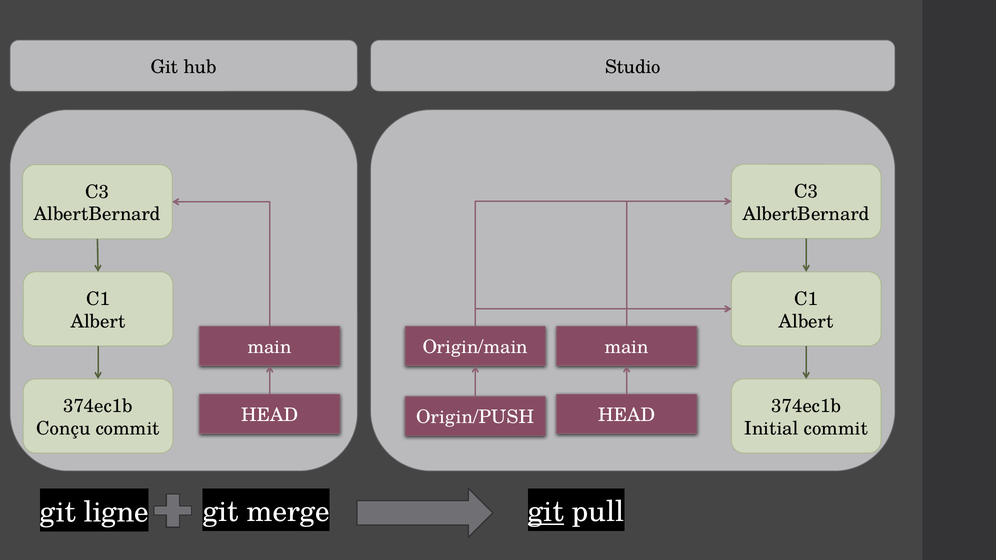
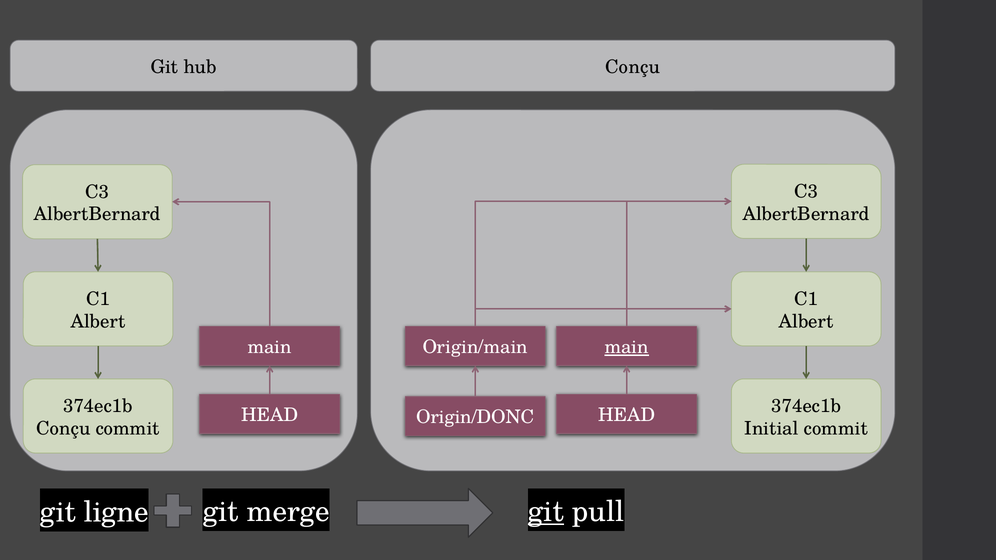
Studio: Studio -> Conçu (633, 67)
main underline: none -> present (627, 347)
Origin/PUSH: Origin/PUSH -> Origin/DONC (475, 418)
